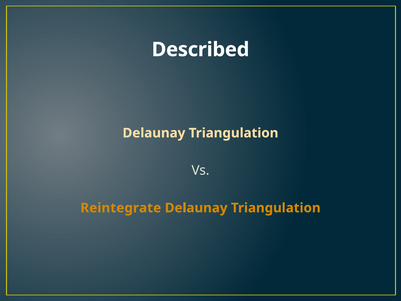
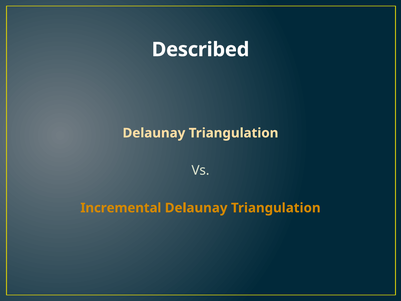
Reintegrate: Reintegrate -> Incremental (121, 208)
